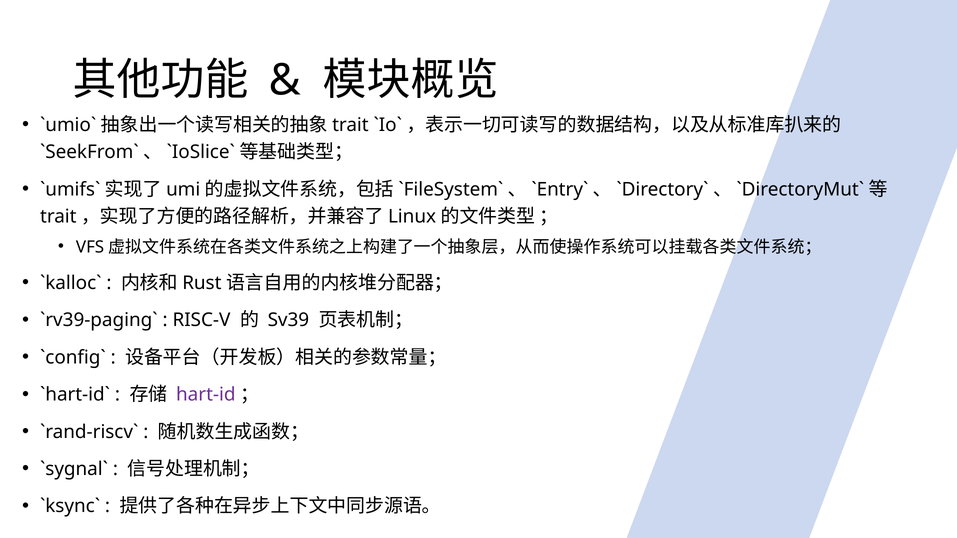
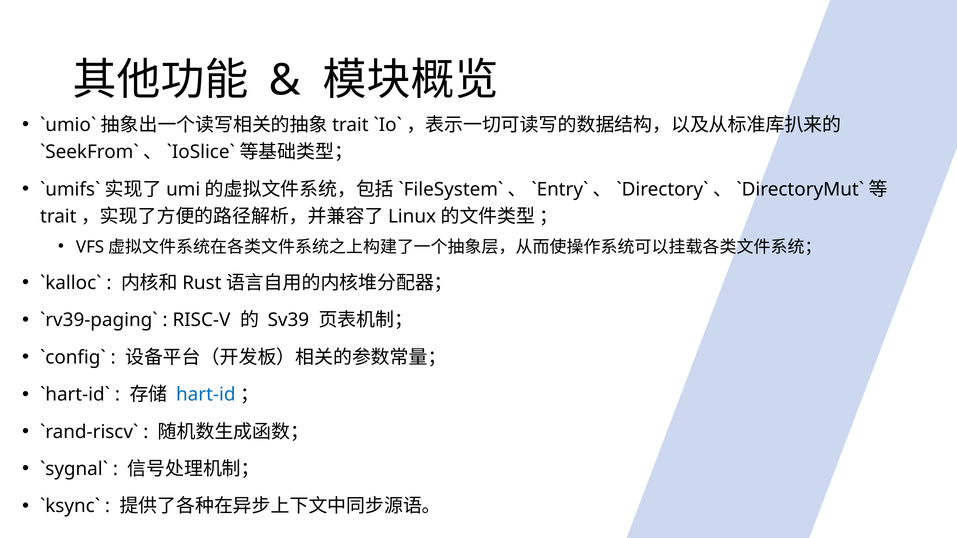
hart-id colour: purple -> blue (206, 395)
